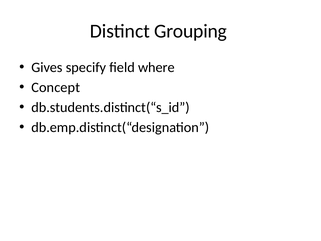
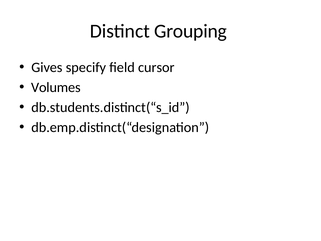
where: where -> cursor (156, 67)
Concept: Concept -> Volumes (56, 87)
